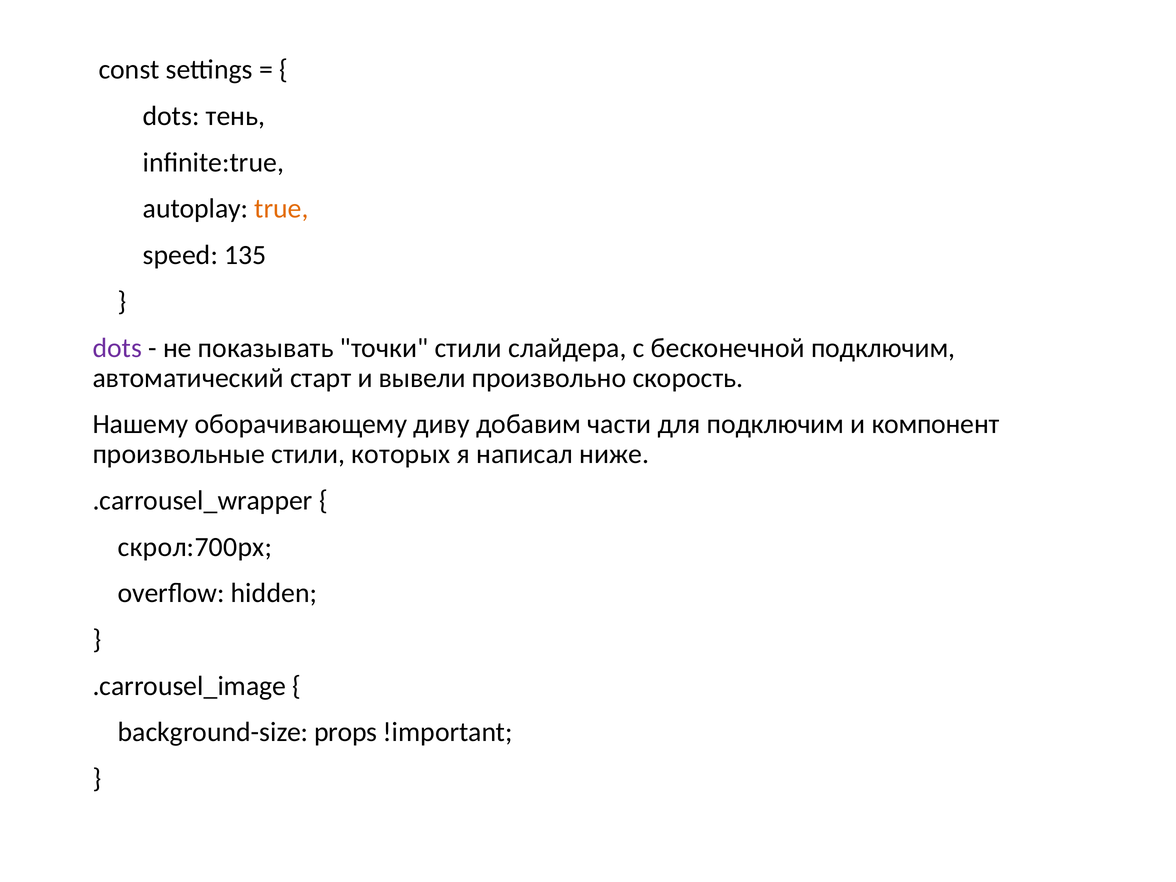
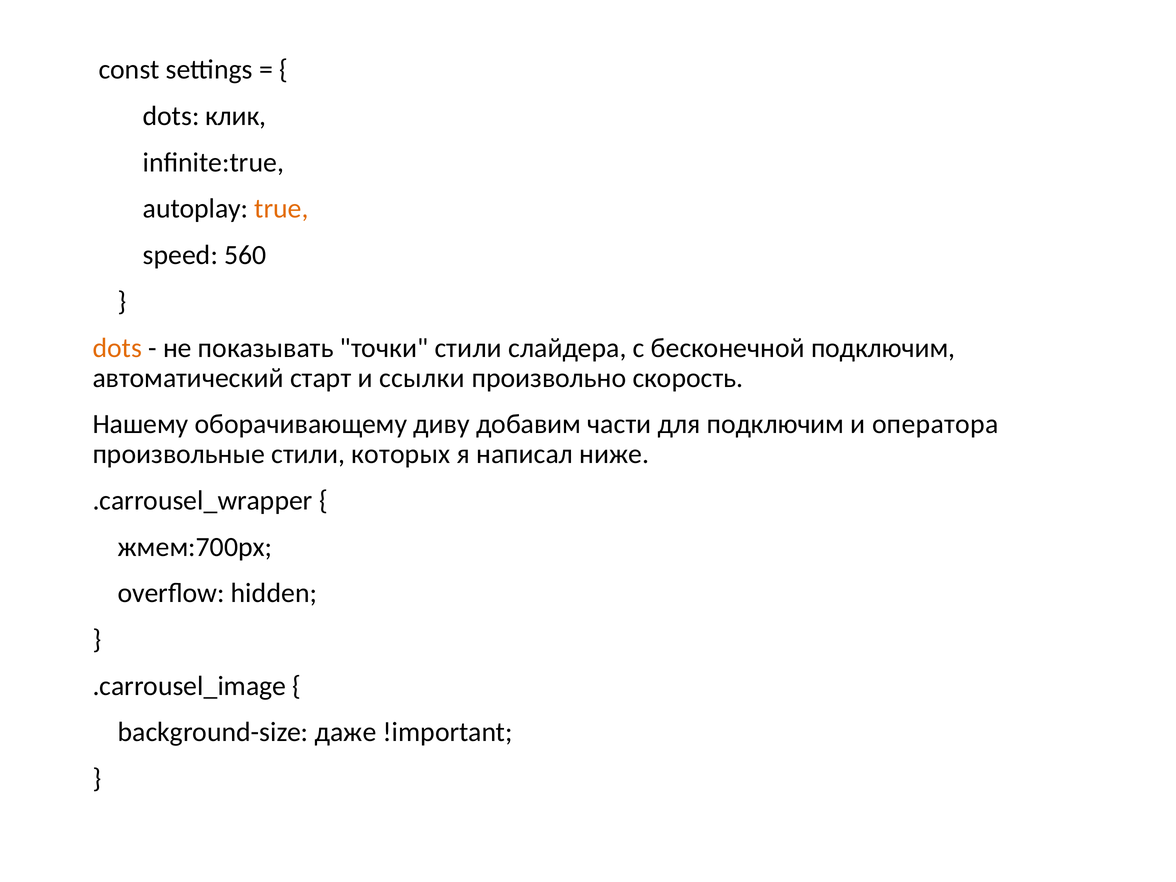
тень: тень -> клик (236, 116)
135: 135 -> 560 (245, 255)
dots colour: purple -> orange (117, 348)
вывели: вывели -> ссылки (422, 378)
компонент: компонент -> оператора (935, 424)
скрол:700px: скрол:700px -> жмем:700px (195, 547)
props: props -> даже (345, 732)
